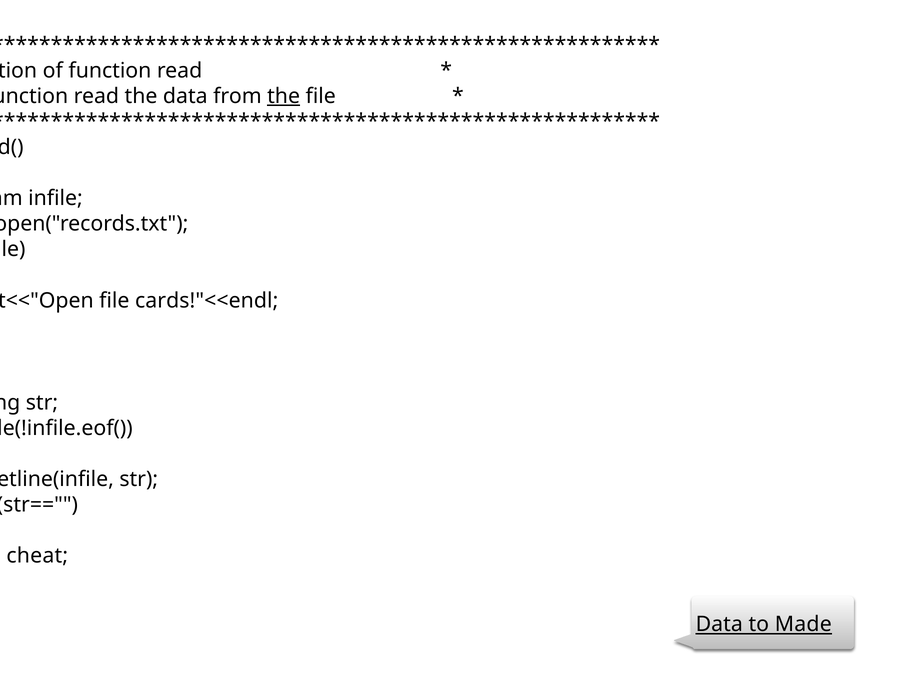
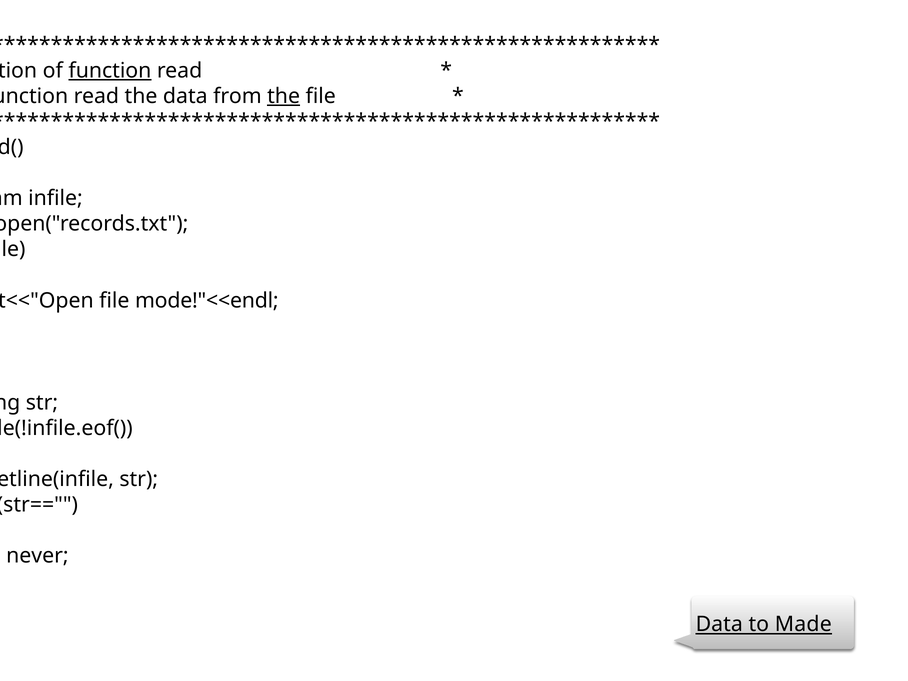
function underline: none -> present (110, 71)
cards!"<<endl: cards!"<<endl -> mode!"<<endl (207, 300)
cheat: cheat -> never (37, 556)
